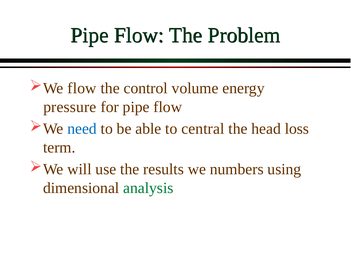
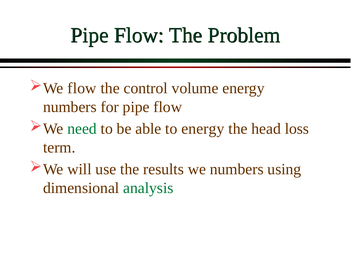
pressure: pressure -> numbers (70, 107)
need colour: blue -> green (82, 129)
to central: central -> energy (203, 129)
